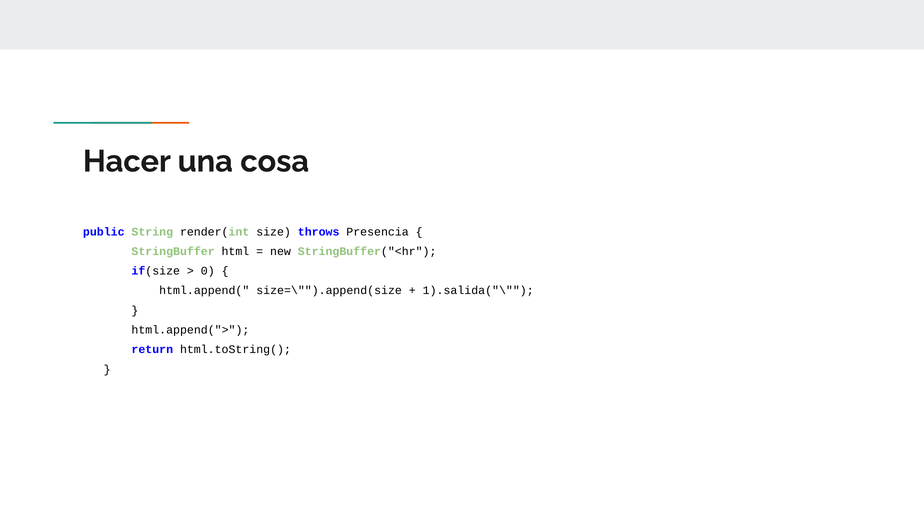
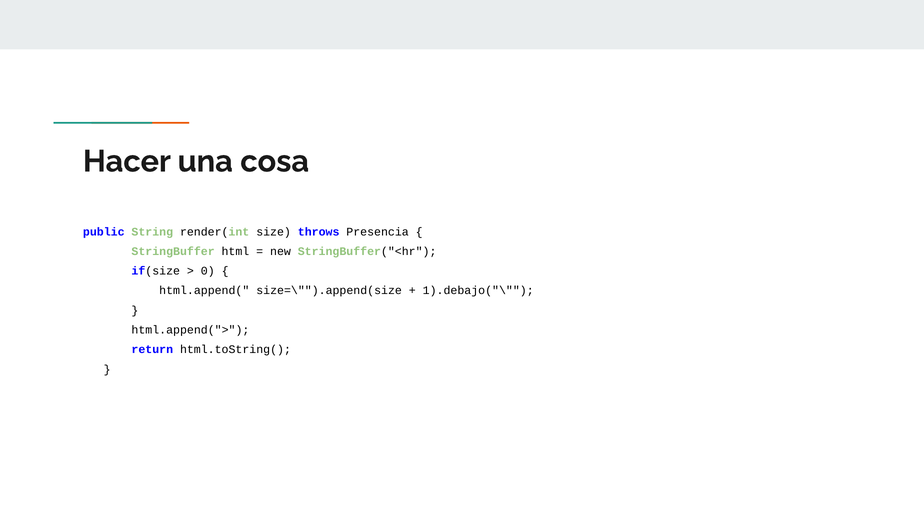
1).salida("\: 1).salida("\ -> 1).debajo("\ (478, 291)
